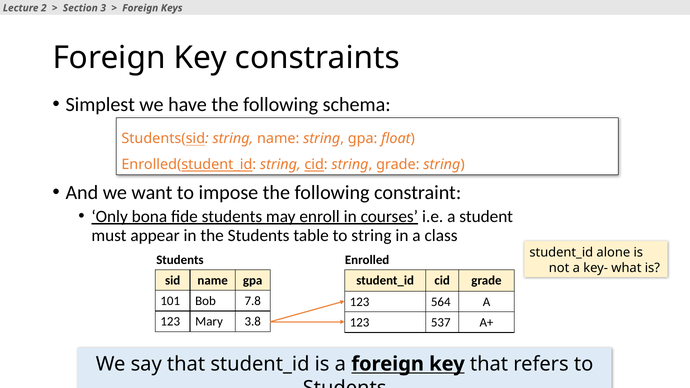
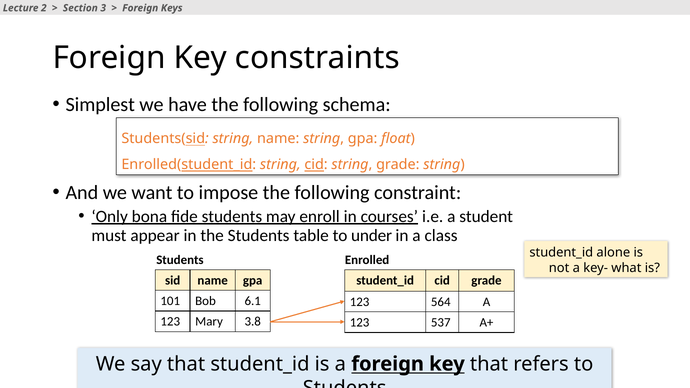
to string: string -> under (372, 235)
7.8: 7.8 -> 6.1 (253, 301)
